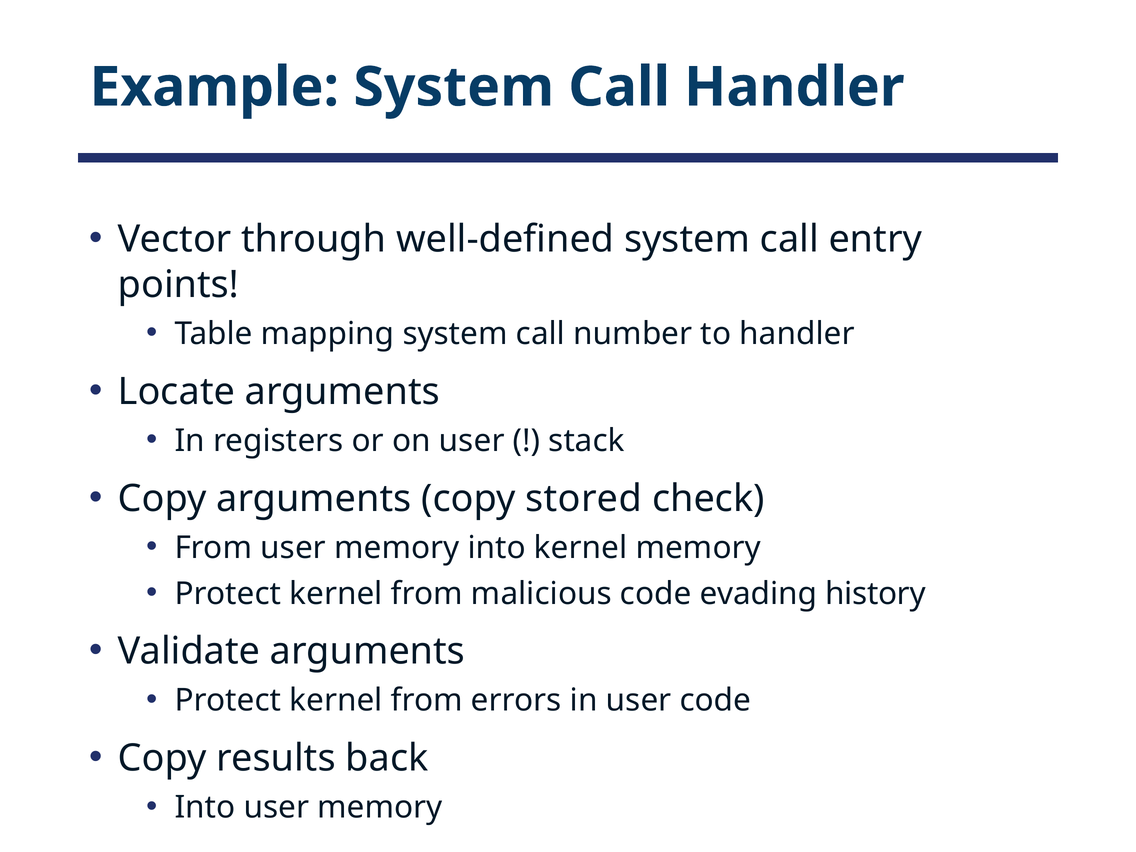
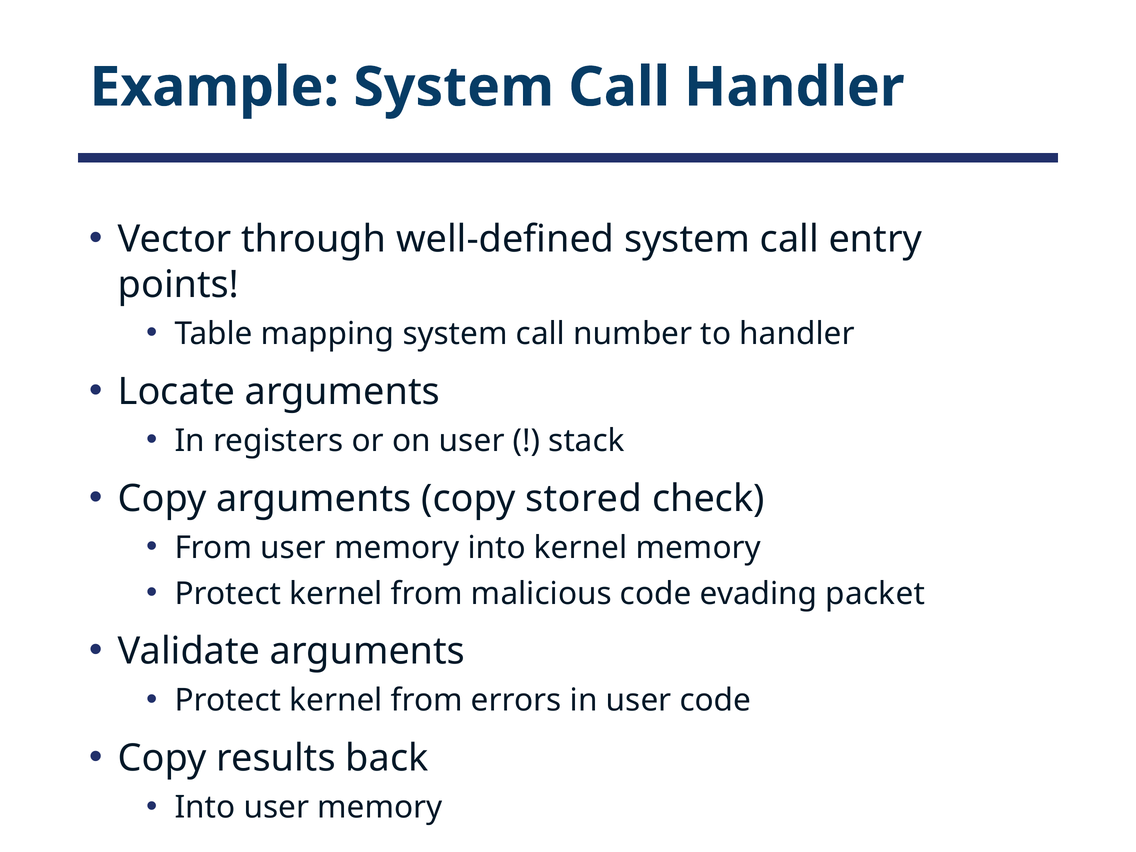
history: history -> packet (875, 594)
